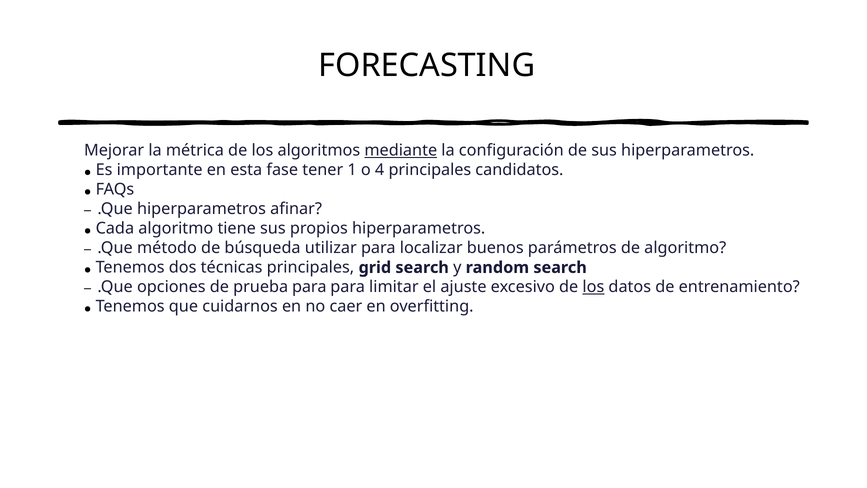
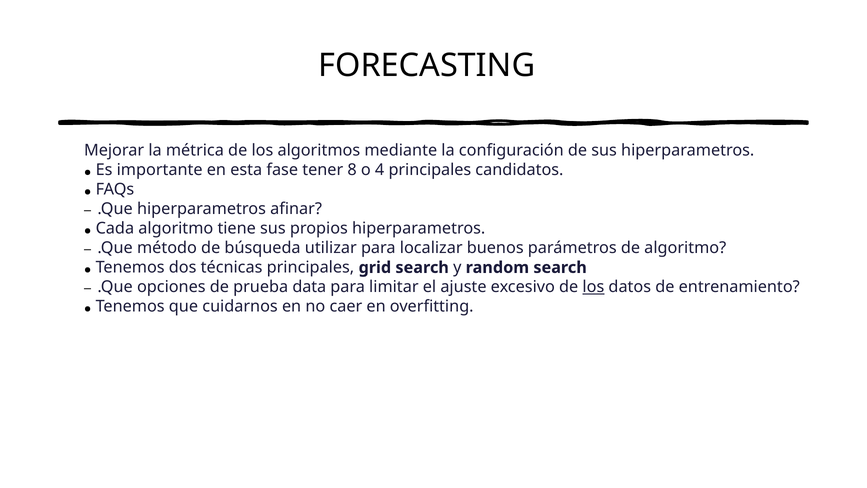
mediante underline: present -> none (401, 150)
1: 1 -> 8 (352, 170)
prueba para: para -> data (309, 287)
